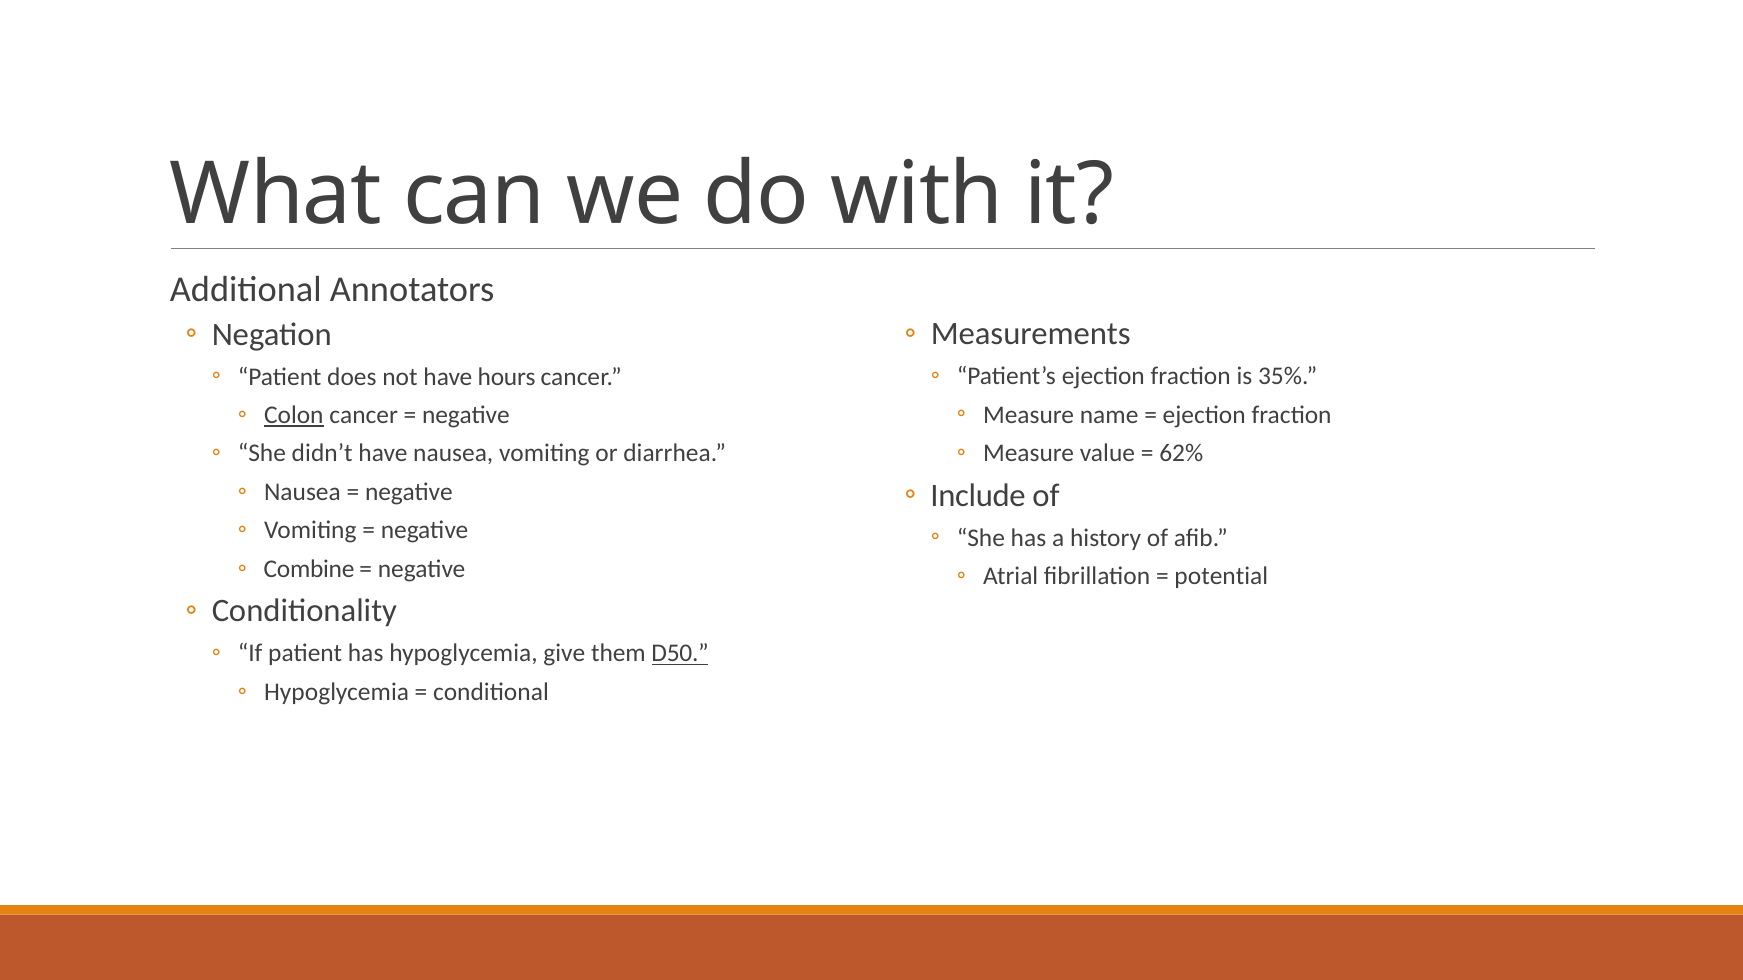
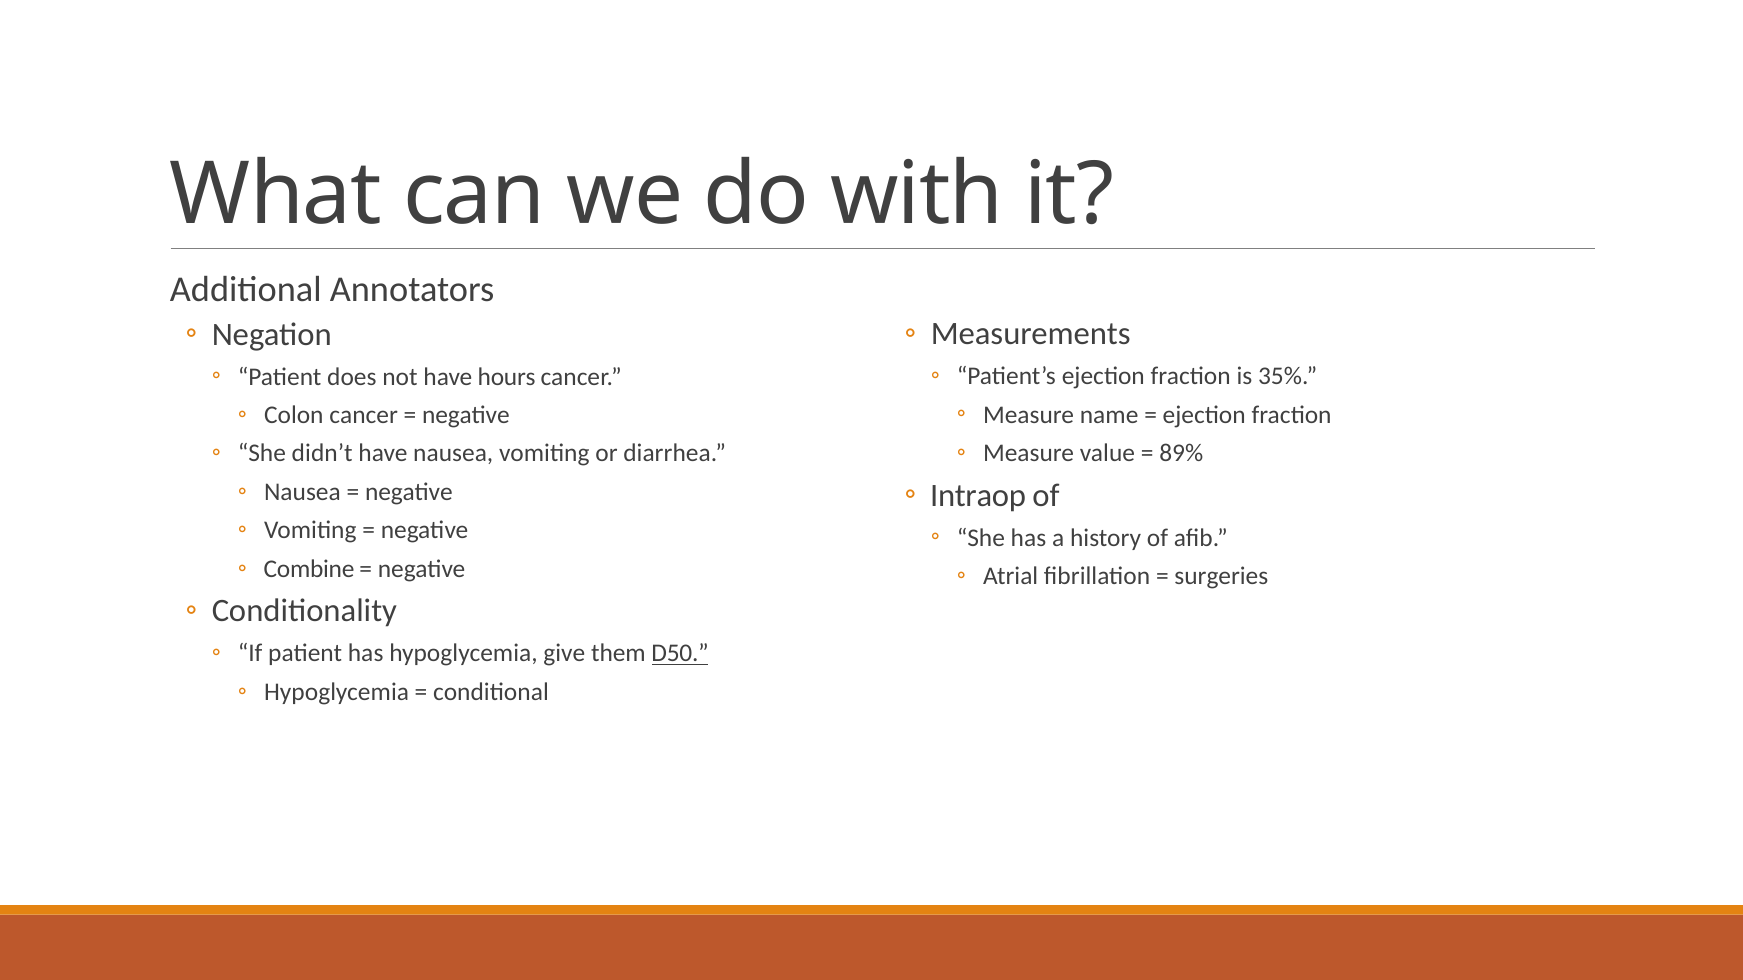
Colon underline: present -> none (294, 415)
62%: 62% -> 89% (1181, 453)
Include: Include -> Intraop (978, 496)
potential: potential -> surgeries (1221, 576)
